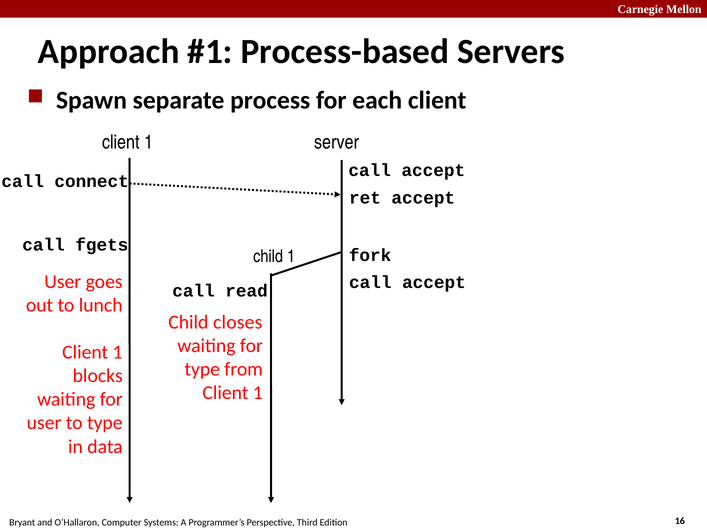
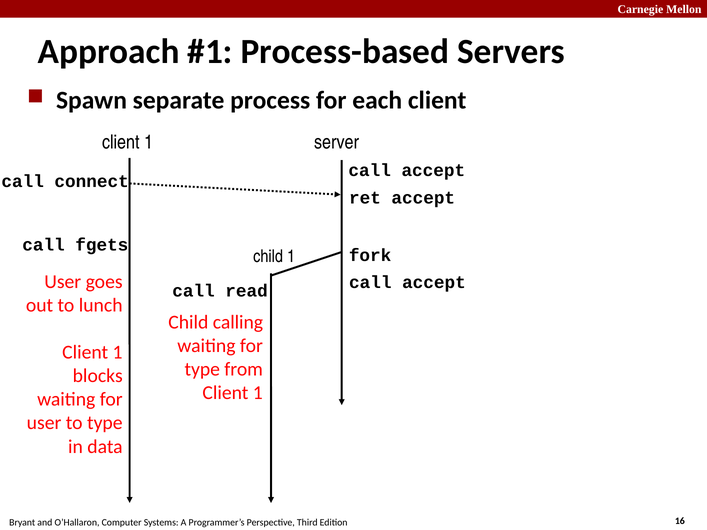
closes: closes -> calling (238, 322)
